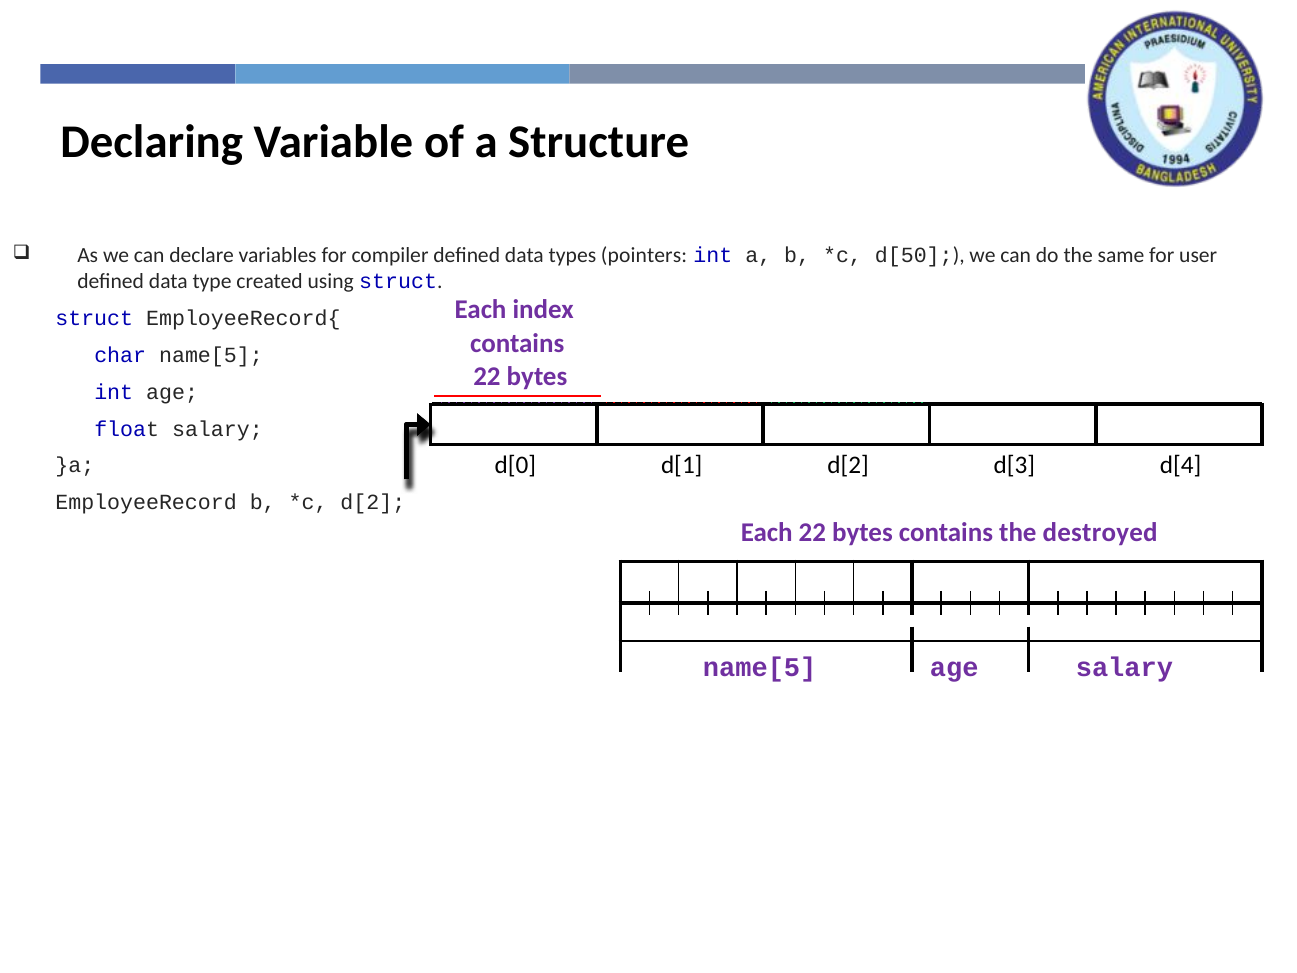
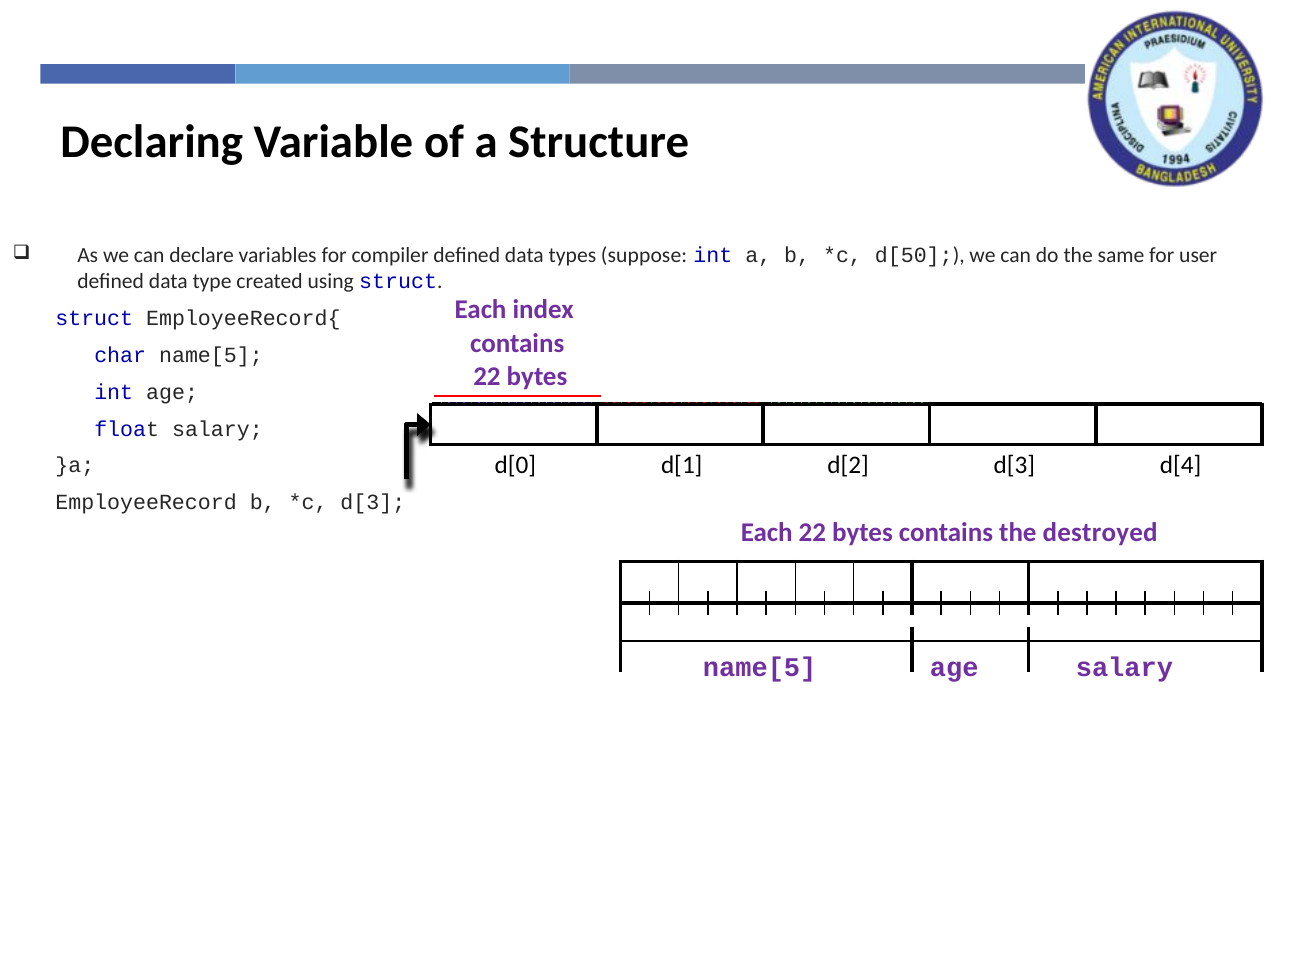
pointers: pointers -> suppose (644, 256)
d[2: d[2 -> d[3 (373, 502)
